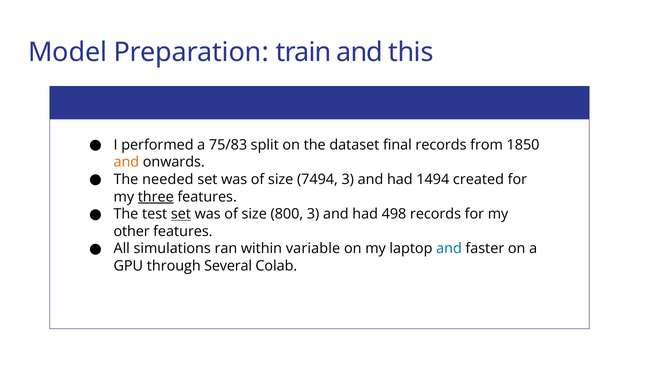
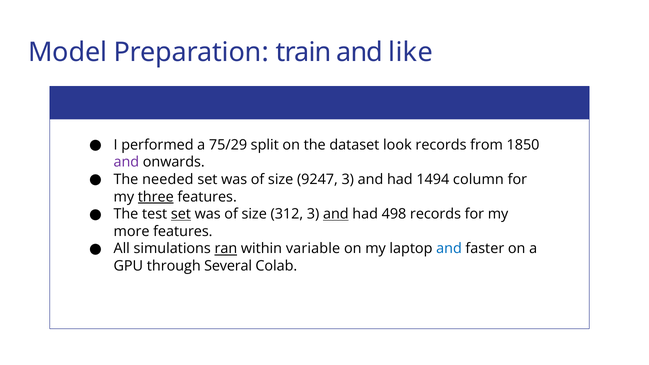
this: this -> like (411, 52)
75/83: 75/83 -> 75/29 (228, 145)
final: final -> look (397, 145)
and colour: orange -> purple (126, 162)
7494: 7494 -> 9247 (317, 179)
created: created -> column (478, 179)
800: 800 -> 312 (287, 214)
and underline: none -> present (336, 214)
other: other -> more (132, 231)
ran underline: none -> present (226, 249)
